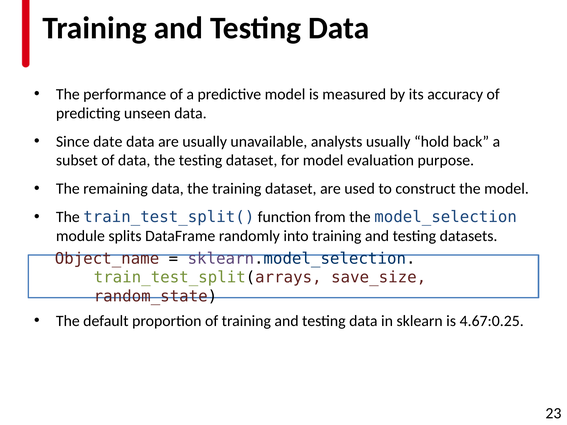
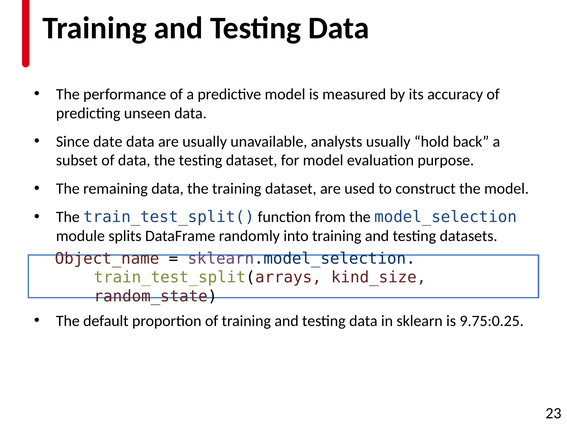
save_size: save_size -> kind_size (379, 278)
4.67:0.25: 4.67:0.25 -> 9.75:0.25 (492, 321)
